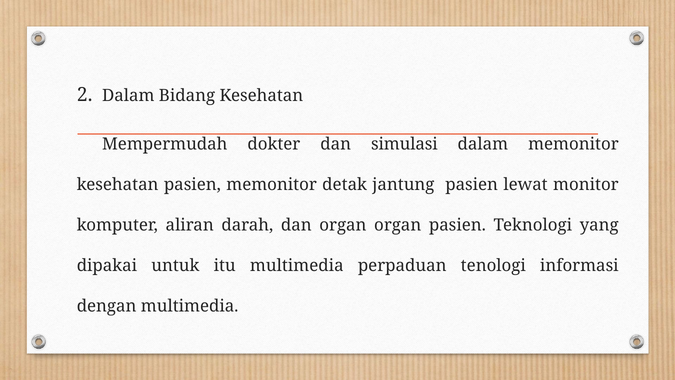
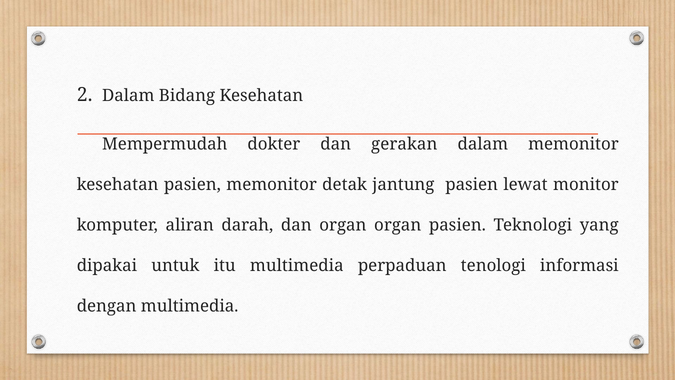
simulasi: simulasi -> gerakan (404, 144)
